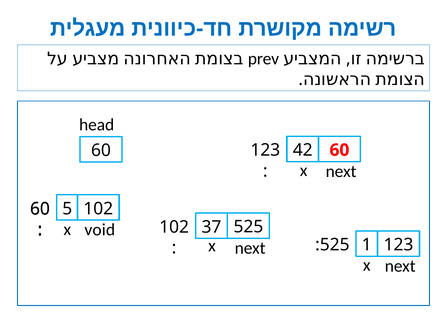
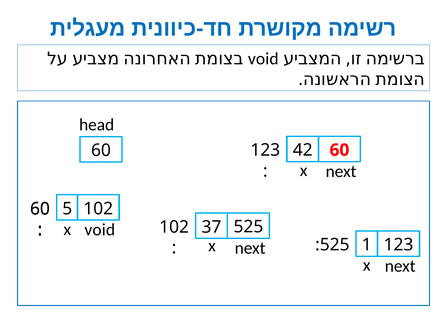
prev: prev -> void (263, 59)
